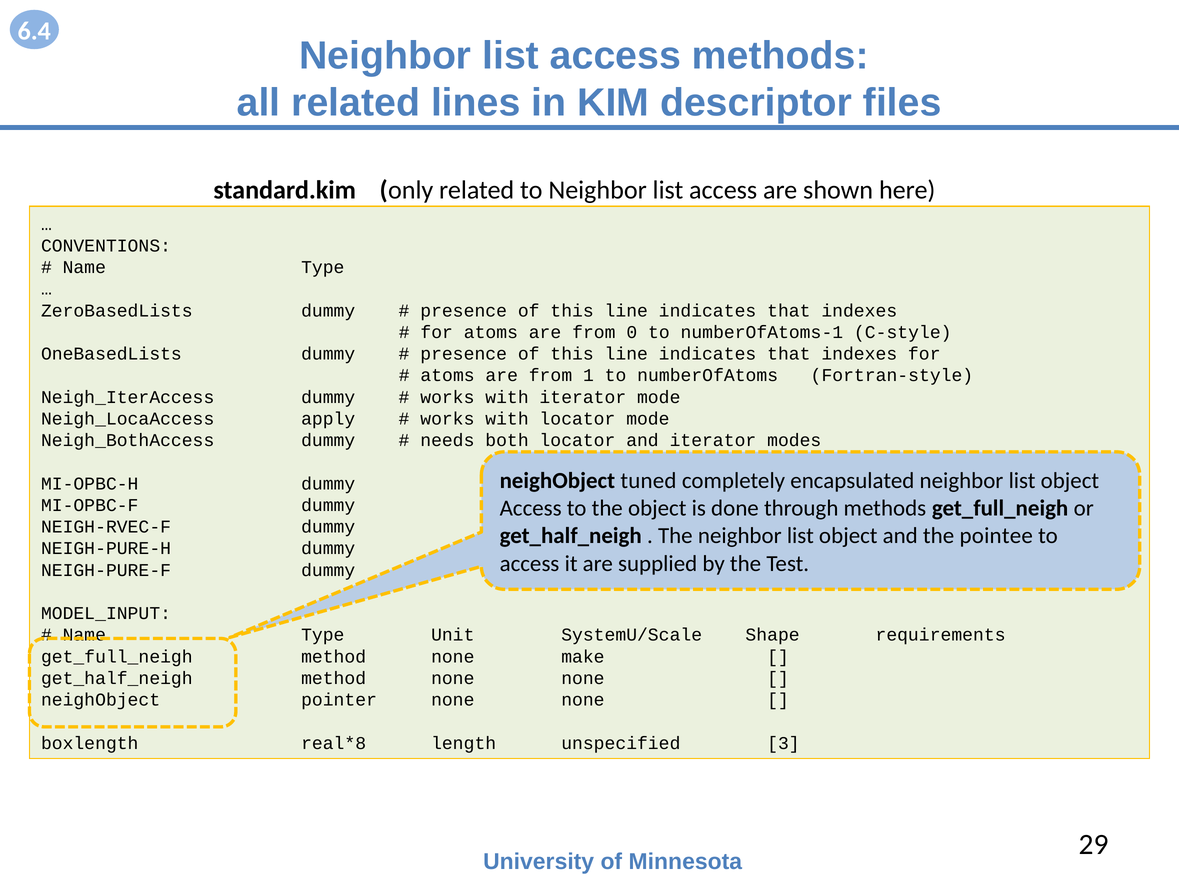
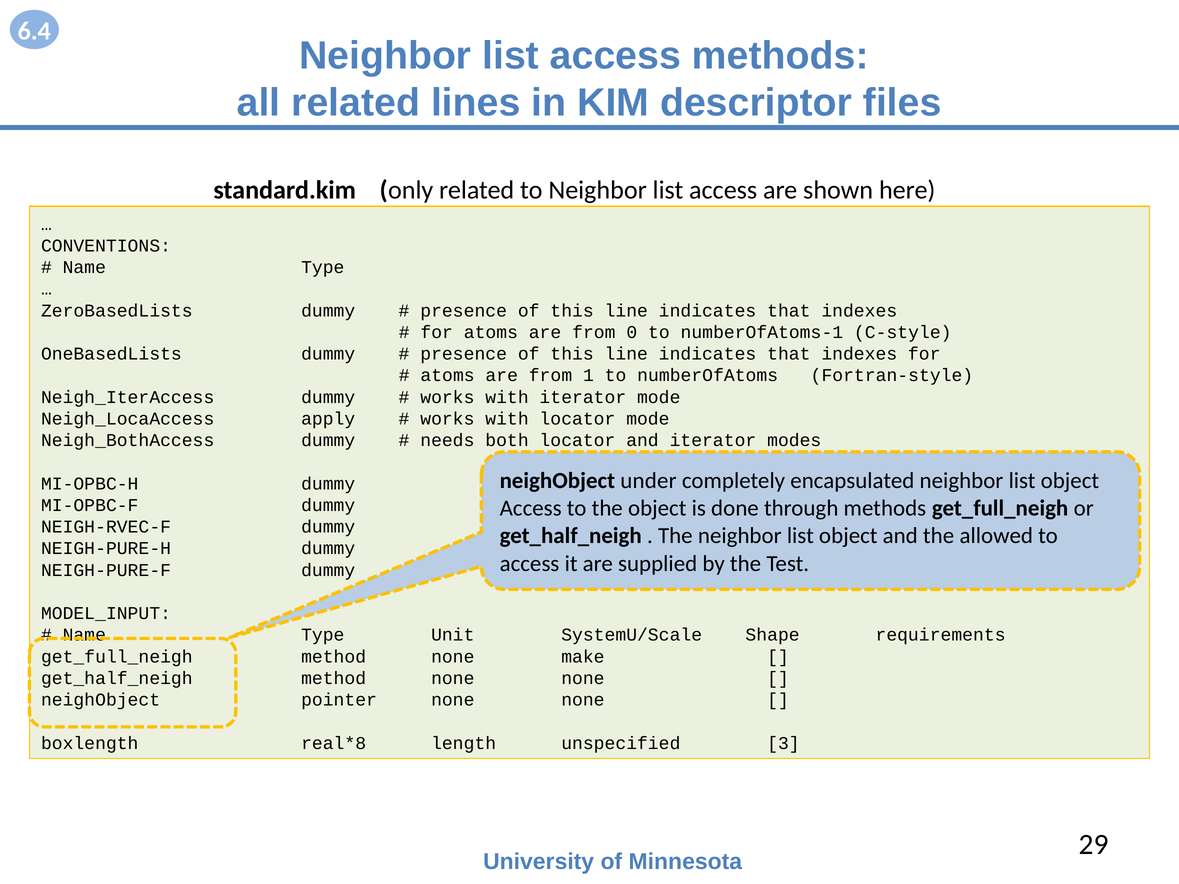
tuned: tuned -> under (648, 481)
pointee: pointee -> allowed (996, 536)
